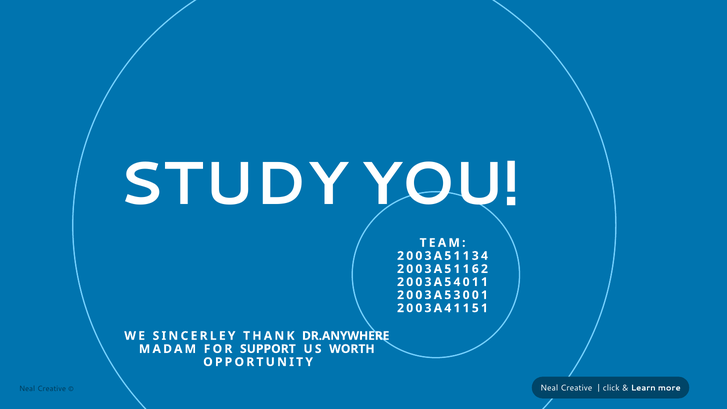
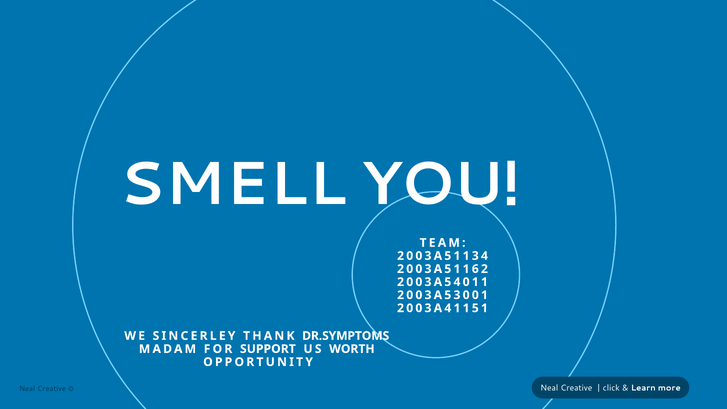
STUDY: STUDY -> SMELL (233, 184)
DR.ANYWHERE: DR.ANYWHERE -> DR.SYMPTOMS (346, 336)
